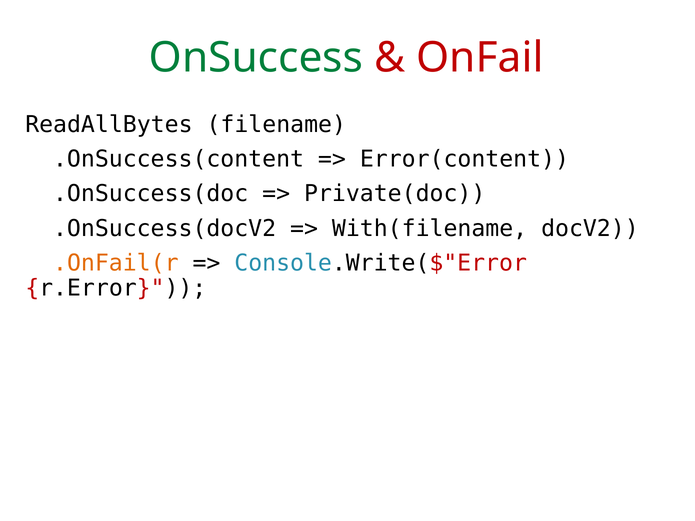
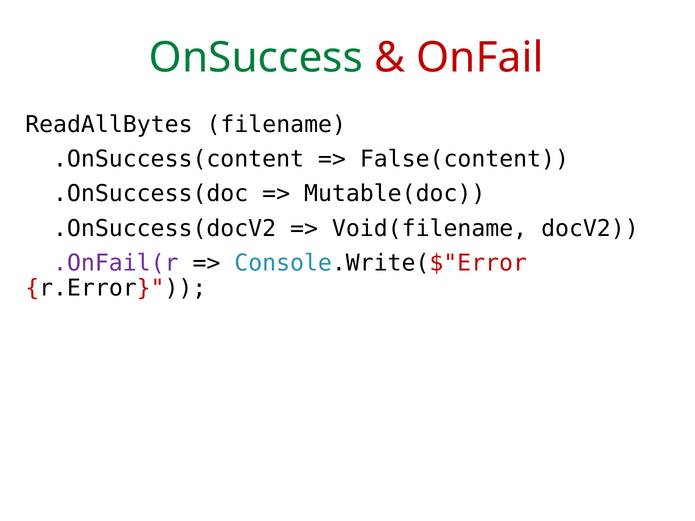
Error(content: Error(content -> False(content (464, 159)
Private(doc: Private(doc -> Mutable(doc (395, 194)
With(filename: With(filename -> Void(filename (430, 229)
.OnFail(r colour: orange -> purple (116, 263)
